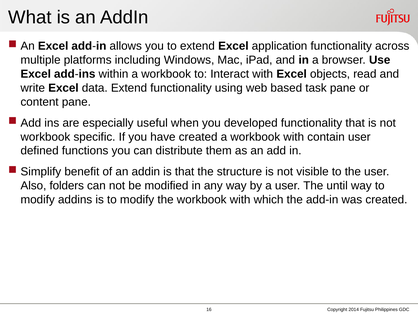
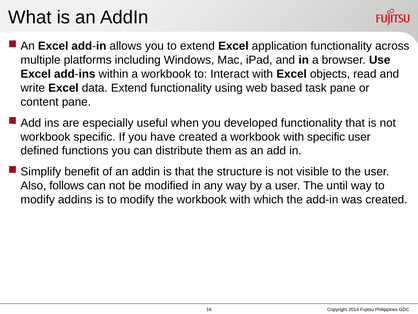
with contain: contain -> specific (326, 137)
folders: folders -> follows (67, 185)
